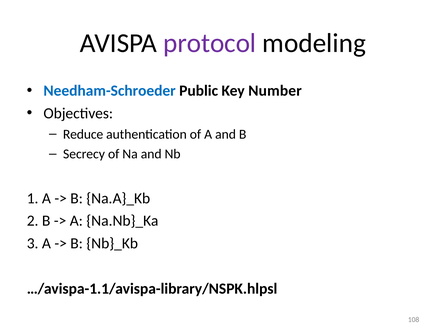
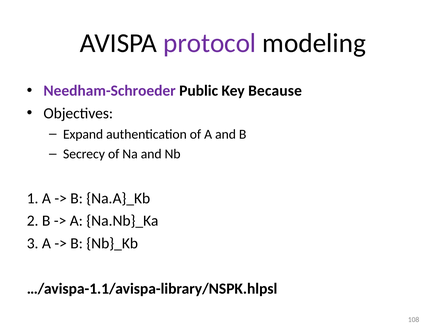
Needham-Schroeder colour: blue -> purple (110, 91)
Number: Number -> Because (275, 91)
Reduce: Reduce -> Expand (83, 134)
